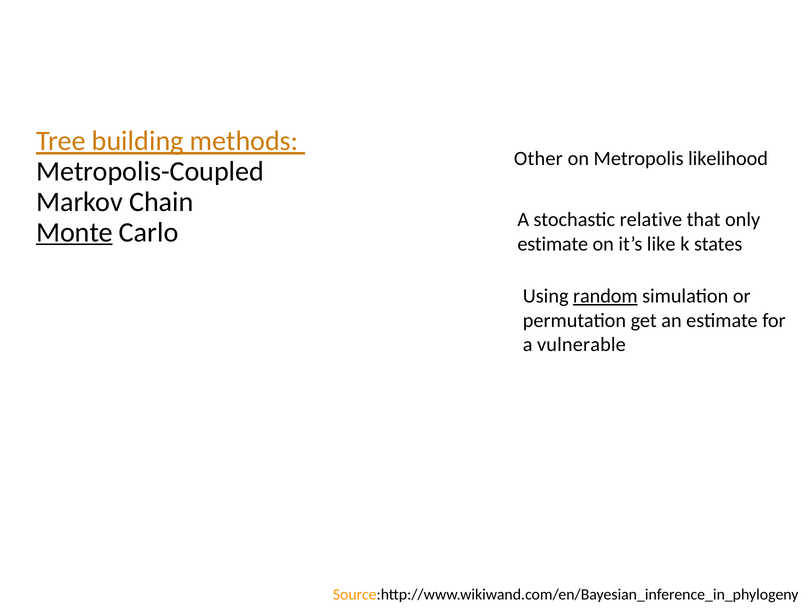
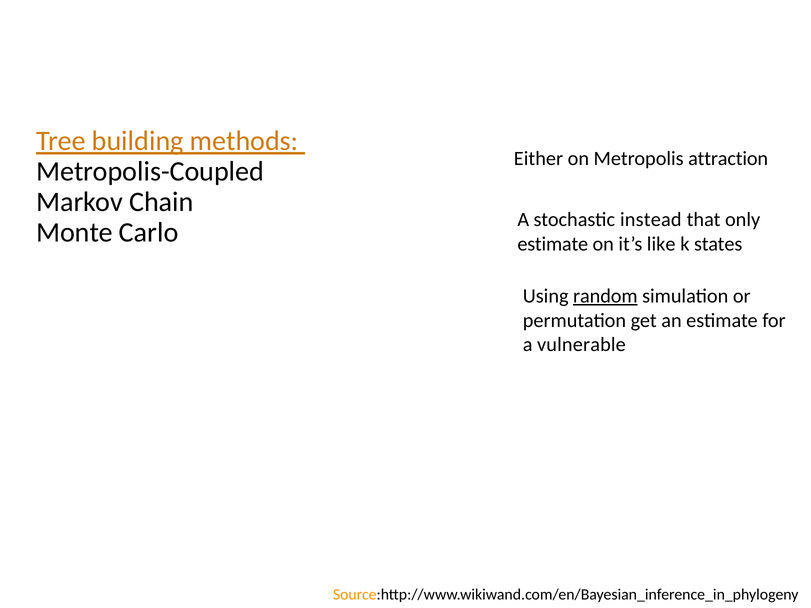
Other: Other -> Either (538, 159)
likelihood: likelihood -> attraction (728, 159)
relative: relative -> instead (651, 220)
Monte underline: present -> none (75, 232)
